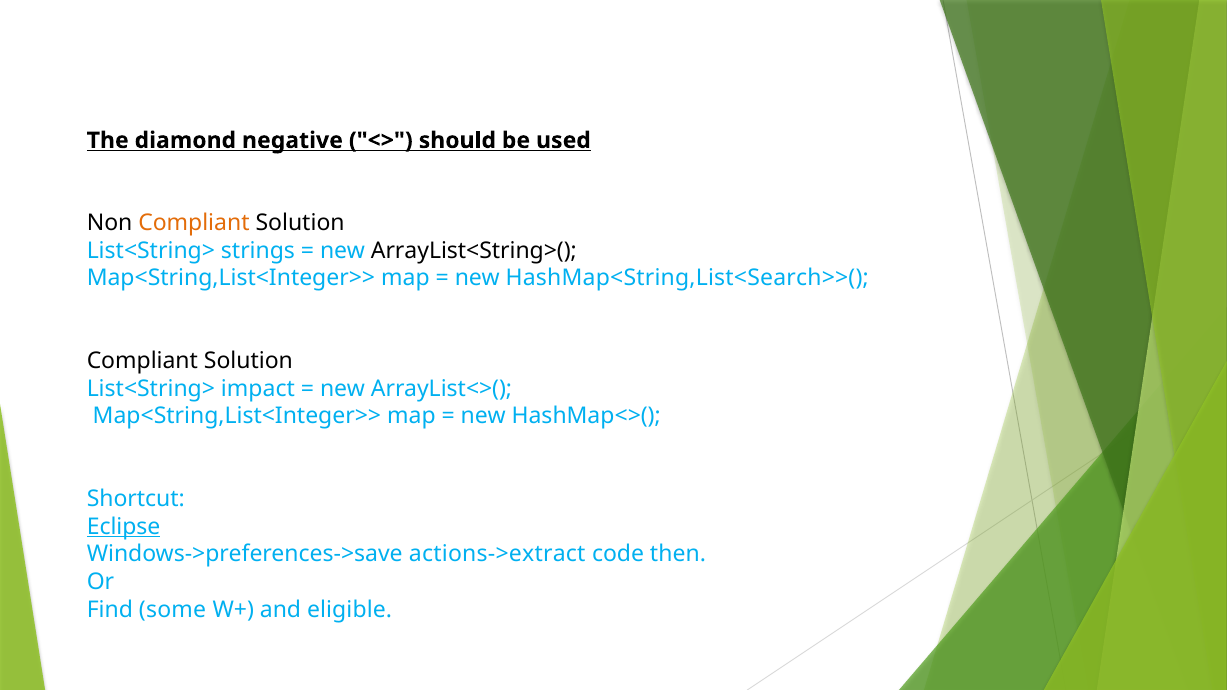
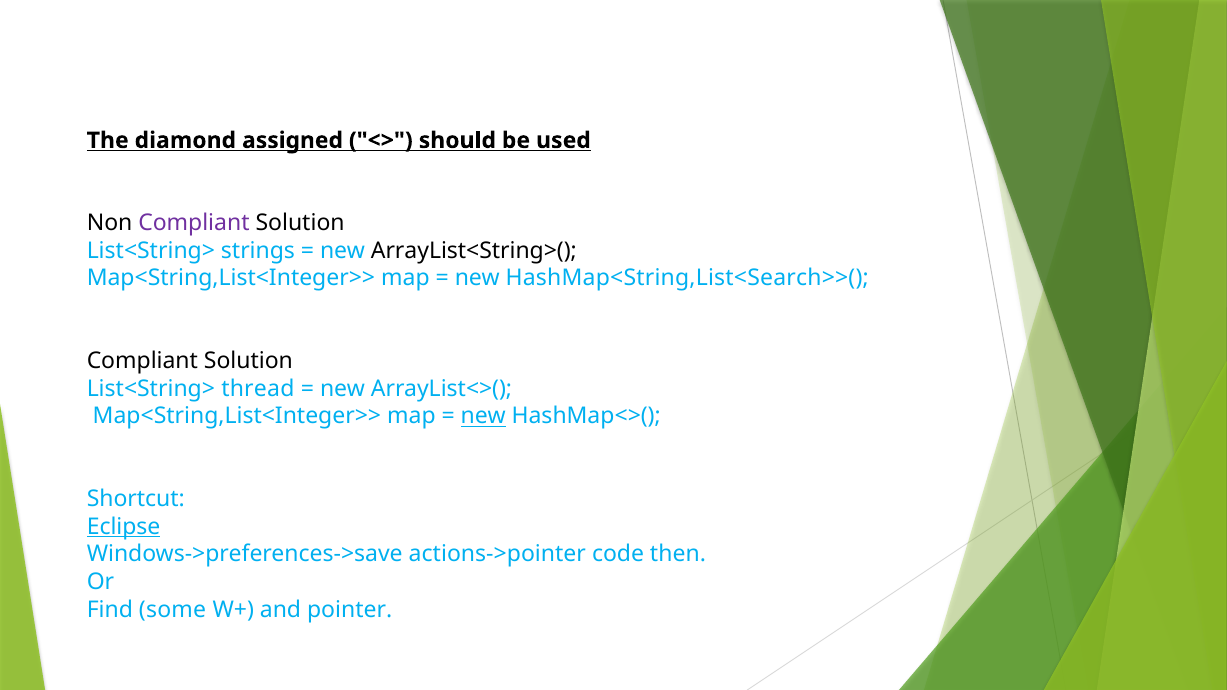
negative: negative -> assigned (293, 140)
Compliant colour: orange -> purple (194, 223)
impact: impact -> thread (258, 389)
new underline: none -> present (483, 417)
actions->extract: actions->extract -> actions->pointer (497, 555)
eligible: eligible -> pointer (350, 610)
